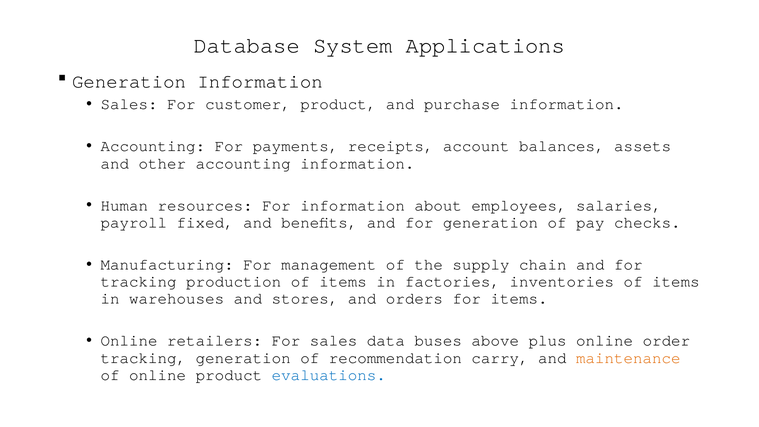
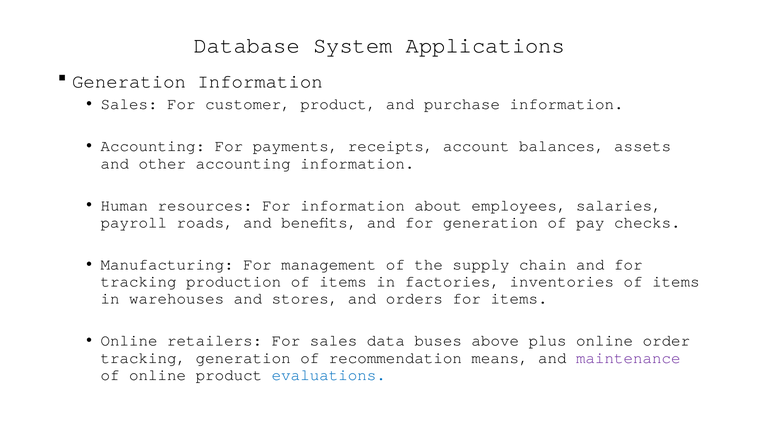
fixed: fixed -> roads (205, 222)
carry: carry -> means (500, 358)
maintenance colour: orange -> purple (628, 358)
